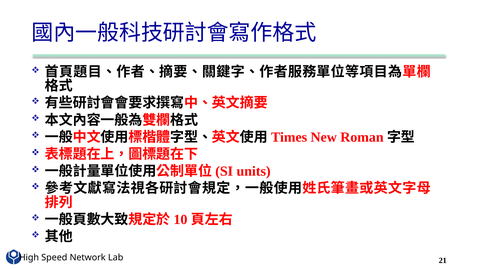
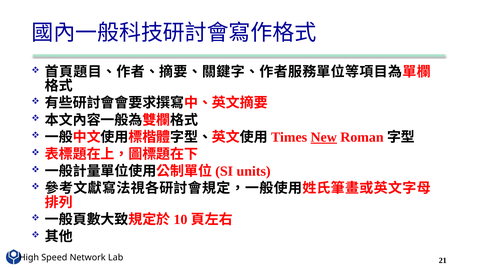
New underline: none -> present (324, 137)
